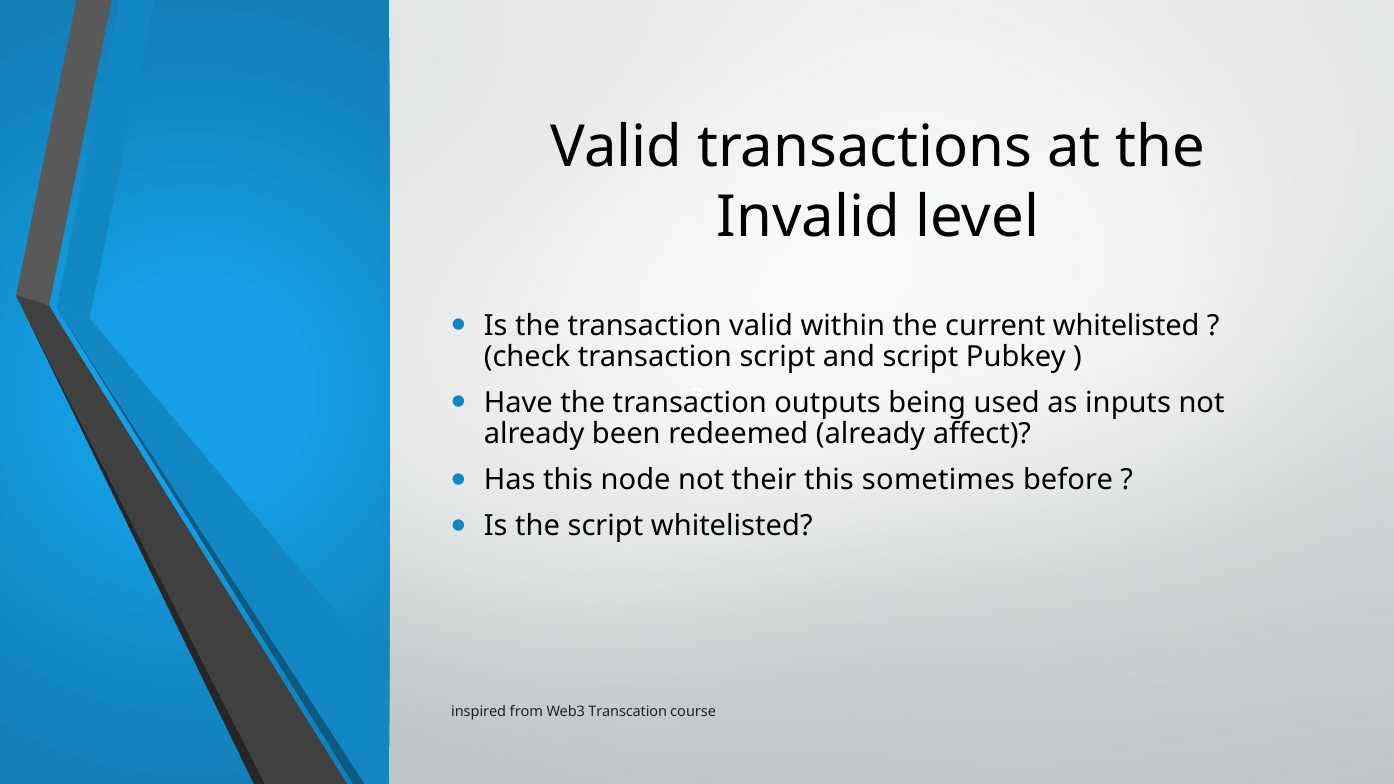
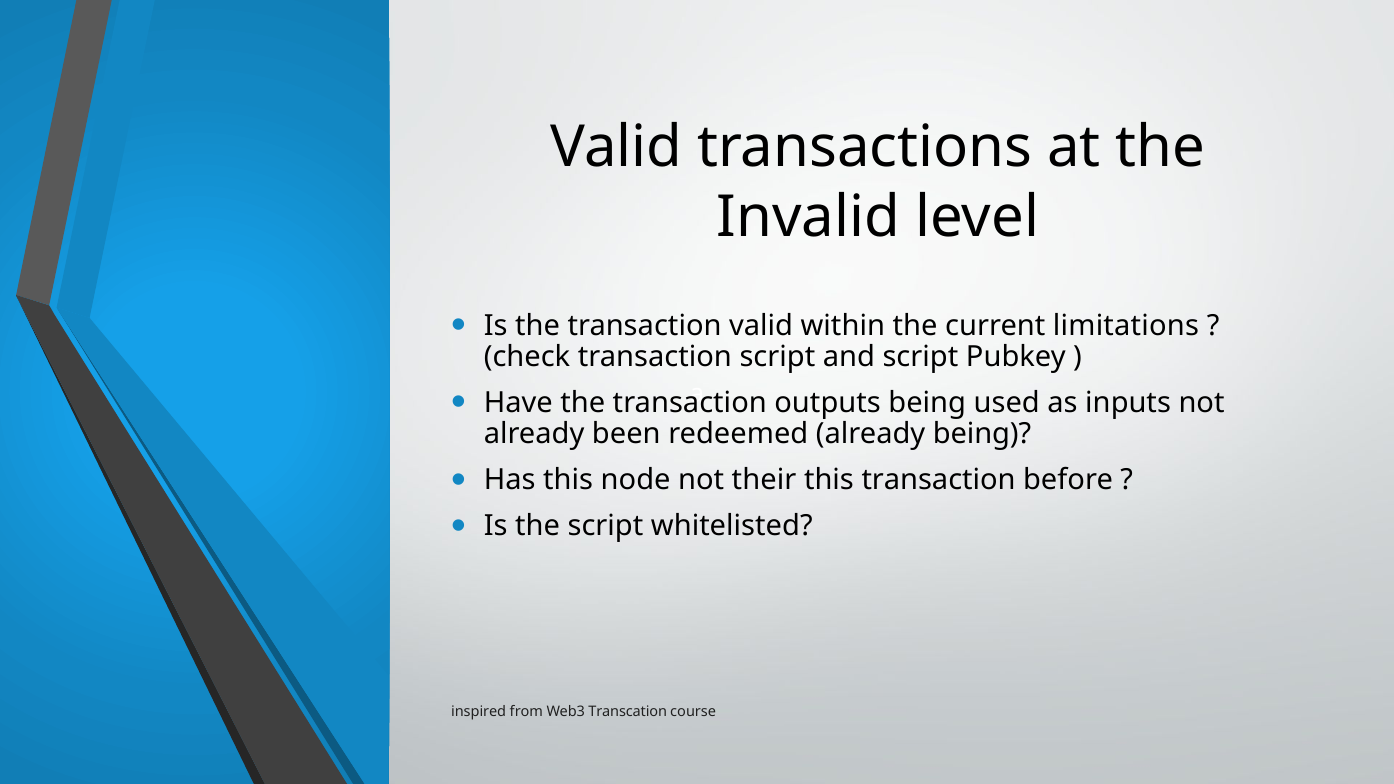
current whitelisted: whitelisted -> limitations (1126, 326)
already affect: affect -> being (982, 434)
this sometimes: sometimes -> transaction (939, 480)
